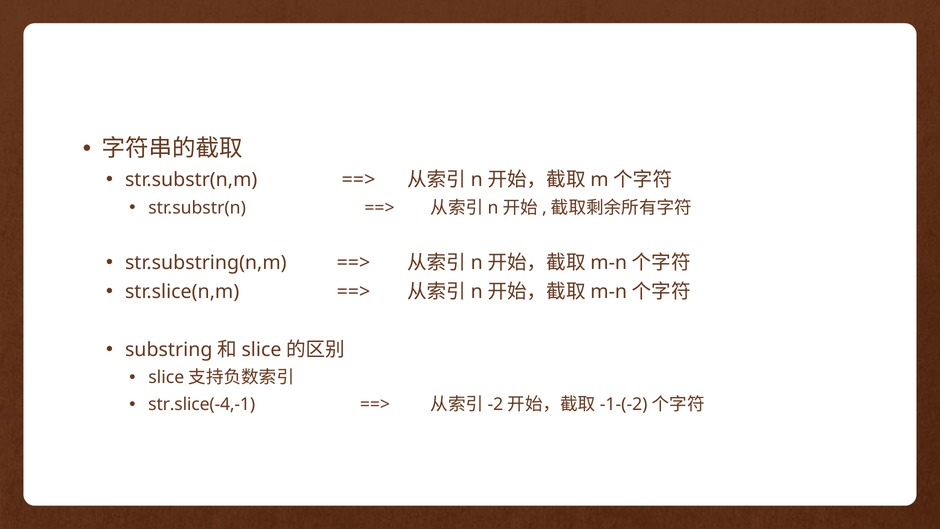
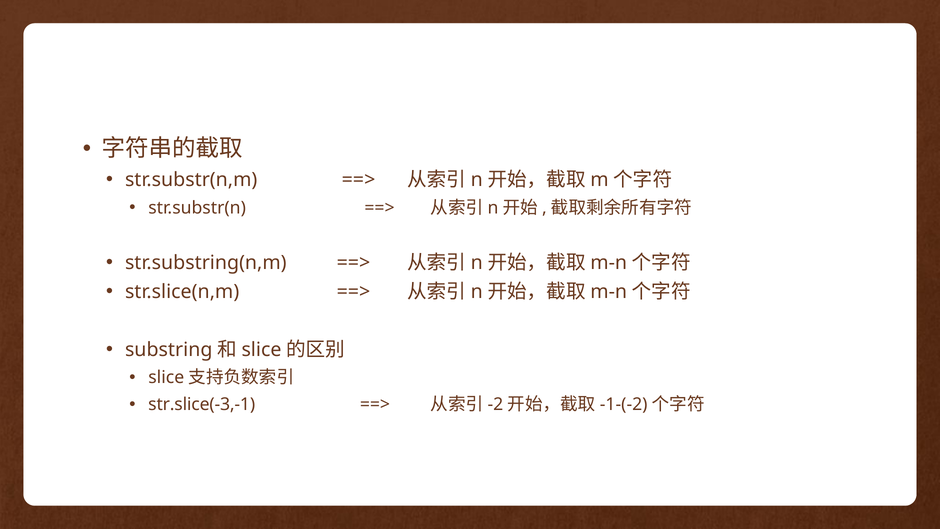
str.slice(-4,-1: str.slice(-4,-1 -> str.slice(-3,-1 (202, 404)
